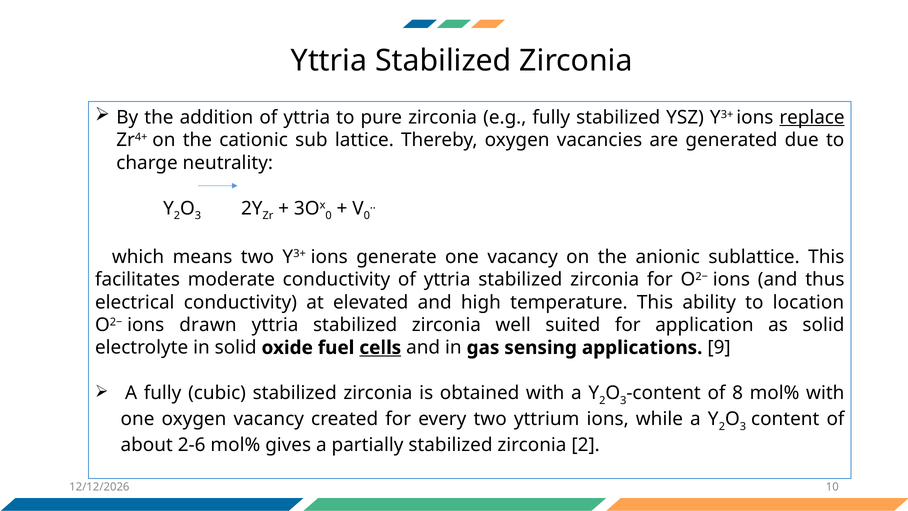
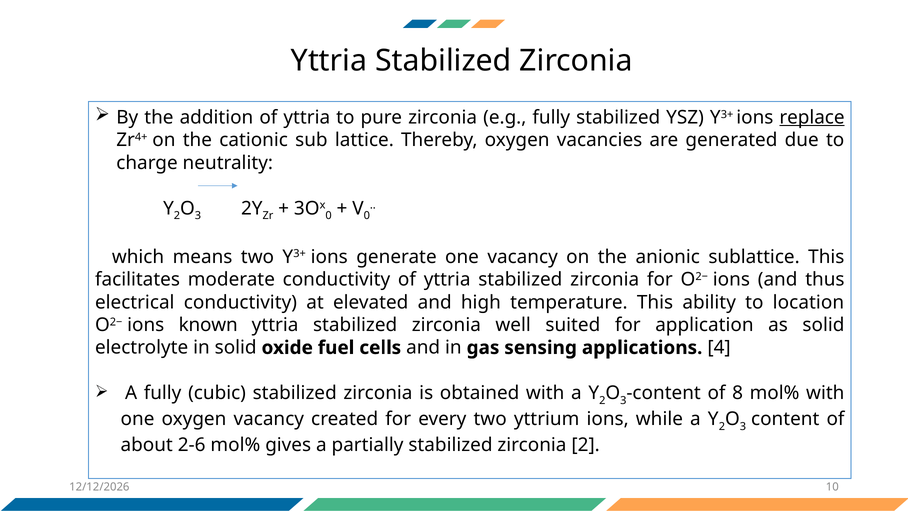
drawn: drawn -> known (208, 325)
cells underline: present -> none (380, 348)
9: 9 -> 4 (719, 348)
